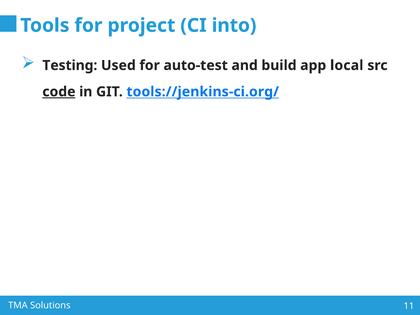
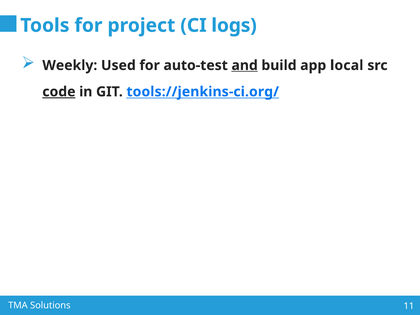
into: into -> logs (234, 25)
Testing: Testing -> Weekly (70, 65)
and underline: none -> present (245, 65)
